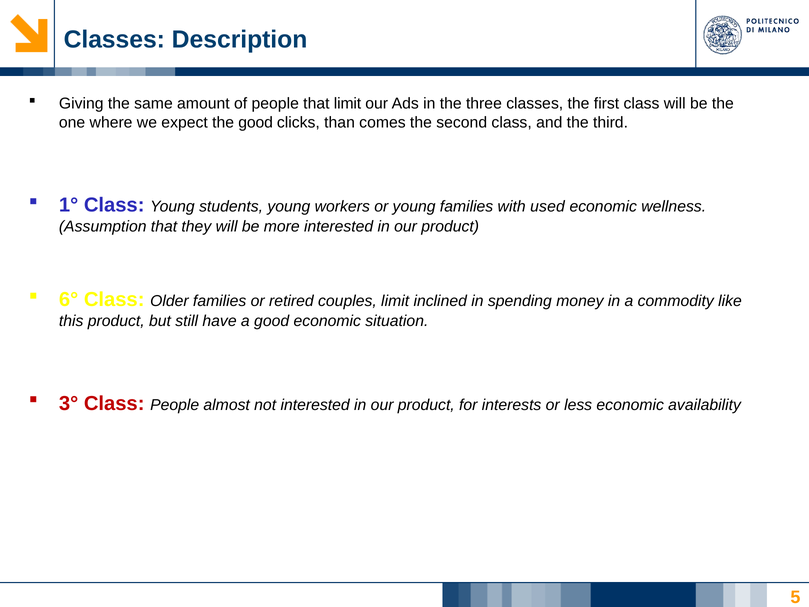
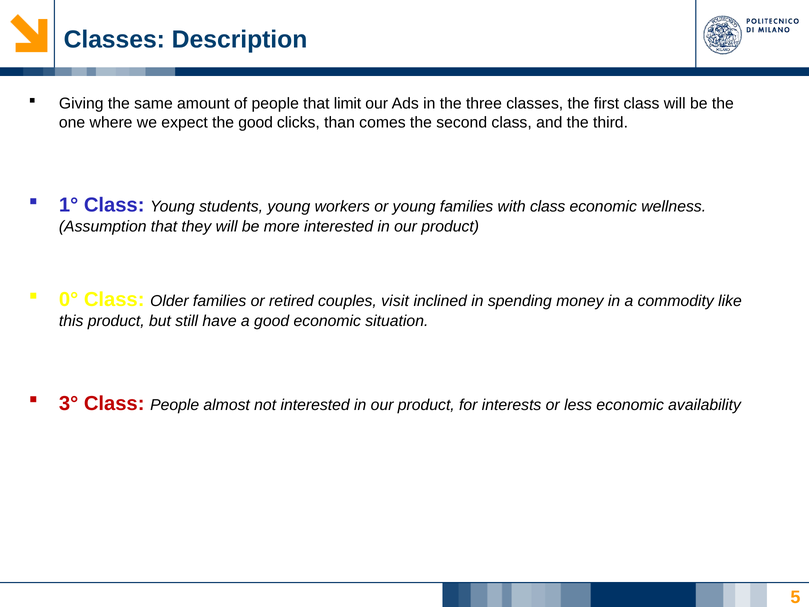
with used: used -> class (548, 207)
6°: 6° -> 0° (69, 300)
couples limit: limit -> visit (395, 301)
